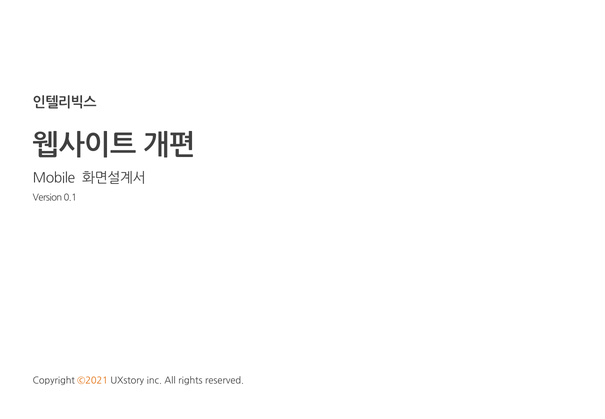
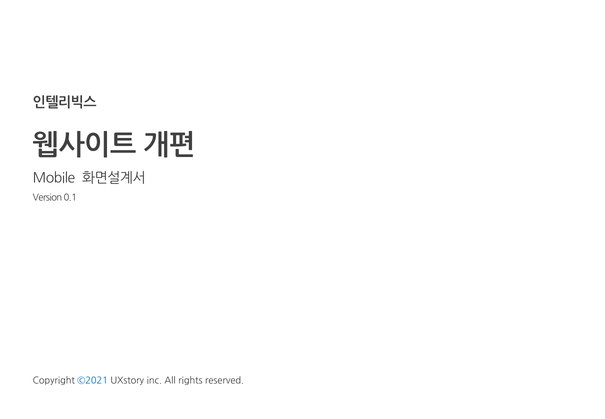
©2021 colour: orange -> blue (93, 381)
